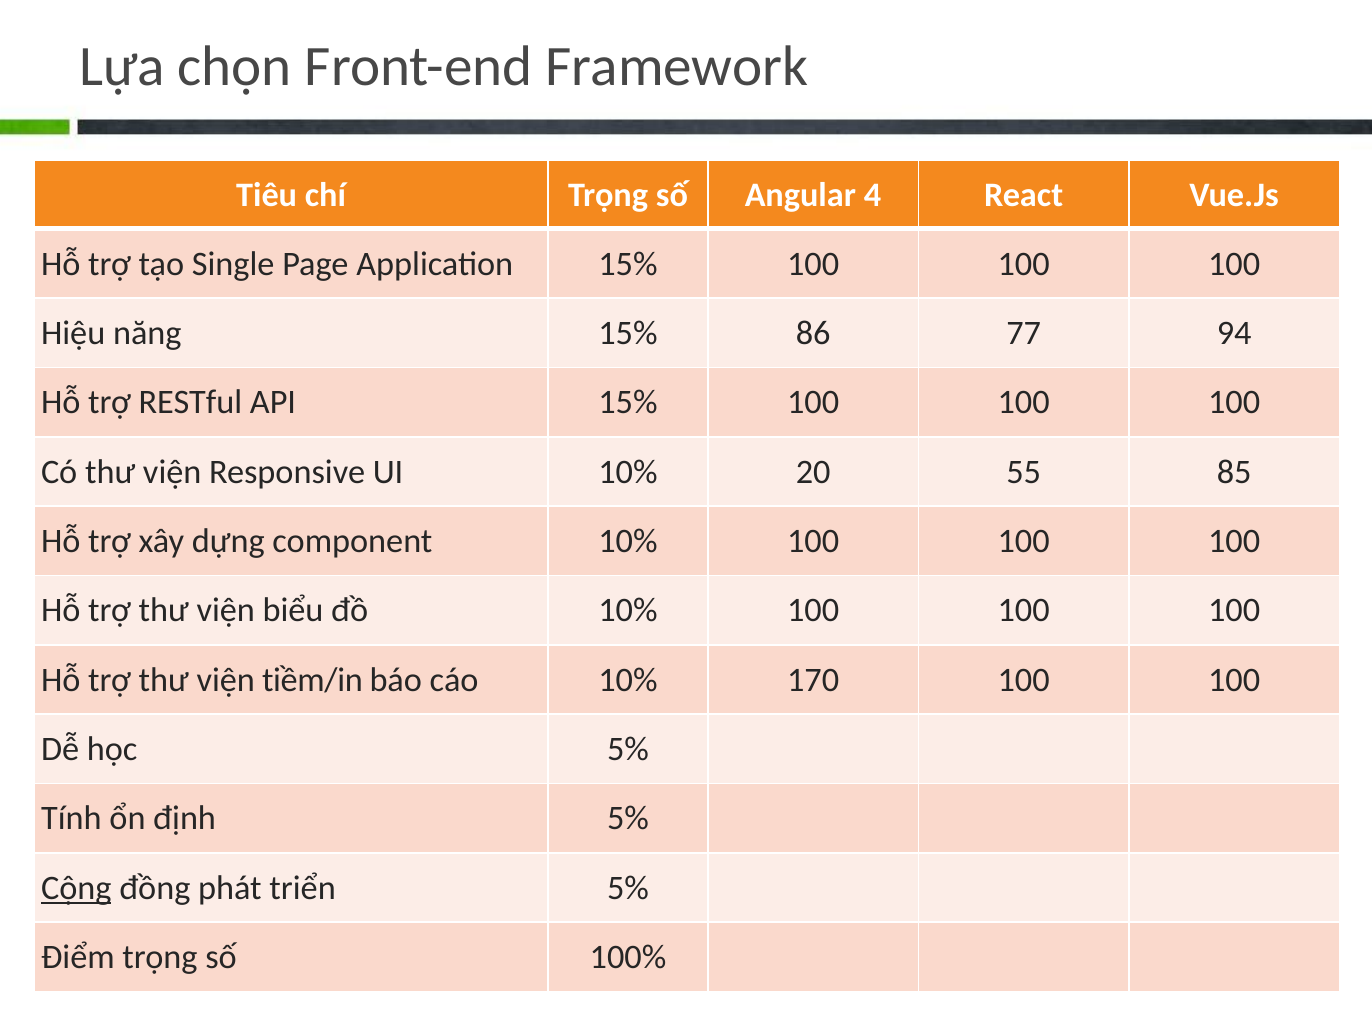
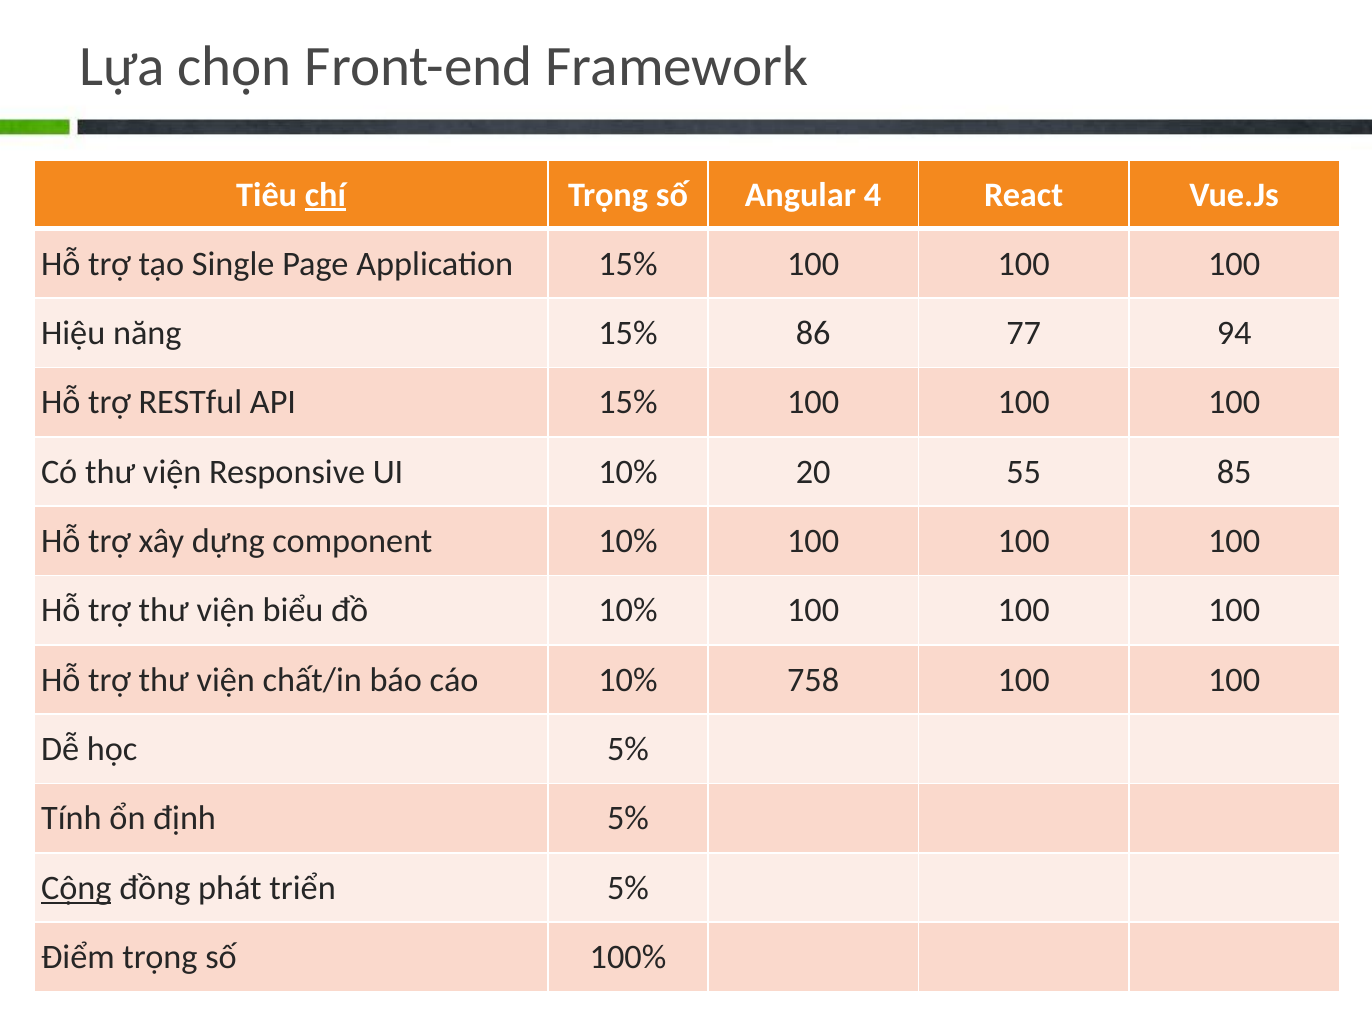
chí underline: none -> present (325, 195)
tiềm/in: tiềm/in -> chất/in (312, 680)
170: 170 -> 758 (813, 680)
